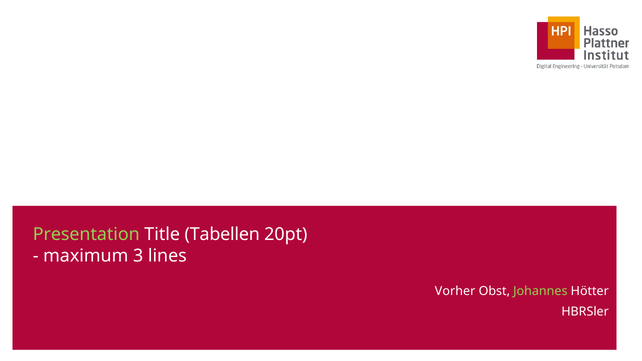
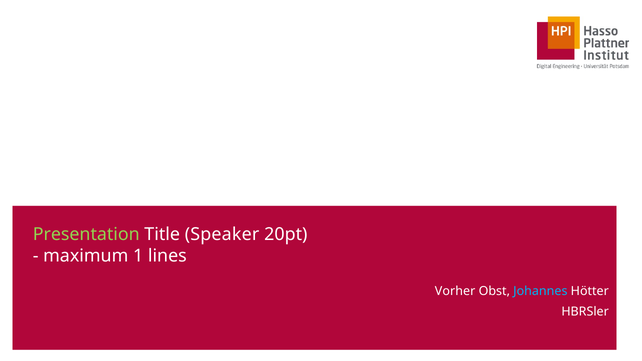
Tabellen: Tabellen -> Speaker (222, 234)
3: 3 -> 1 (138, 256)
Johannes colour: light green -> light blue (540, 291)
